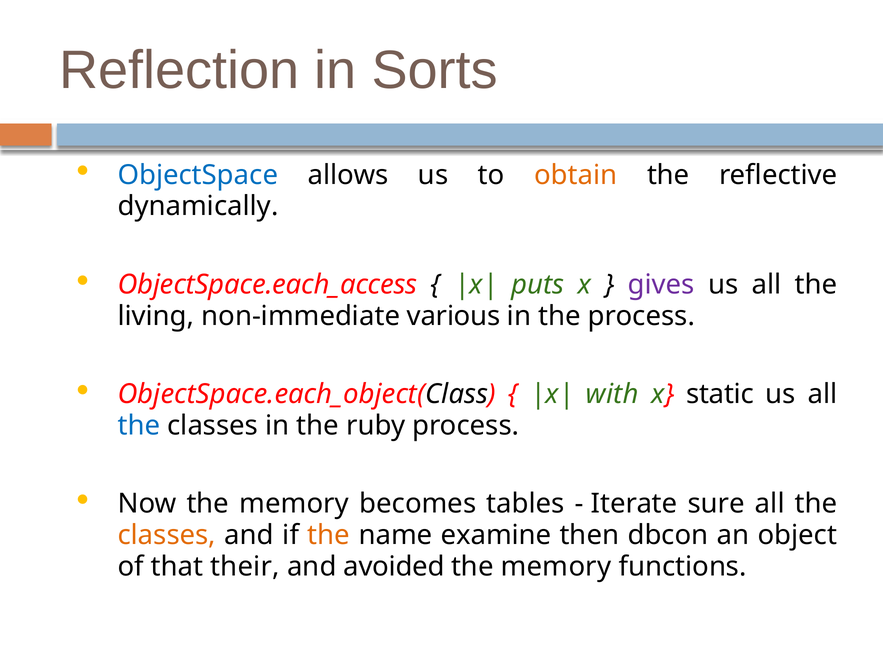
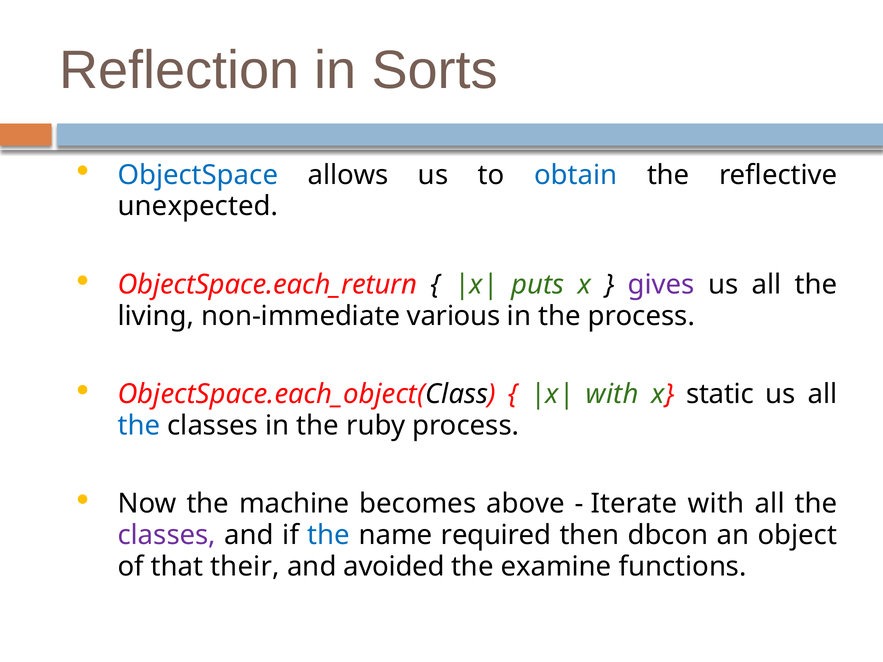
obtain colour: orange -> blue (576, 175)
dynamically: dynamically -> unexpected (198, 206)
ObjectSpace.each_access: ObjectSpace.each_access -> ObjectSpace.each_return (267, 285)
Now the memory: memory -> machine (294, 504)
tables: tables -> above (526, 504)
Iterate sure: sure -> with (716, 504)
classes colour: orange -> purple (167, 535)
the colour: orange -> blue (329, 535)
examine: examine -> required (496, 535)
memory: memory -> examine (556, 567)
